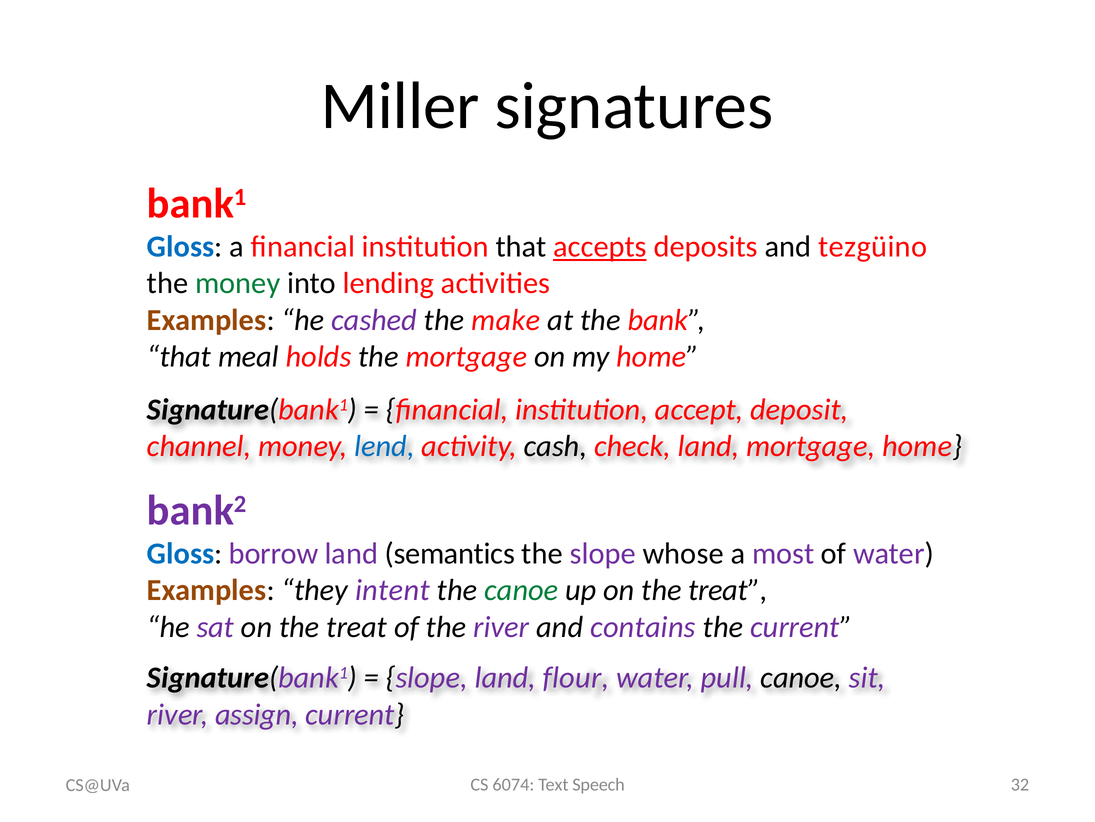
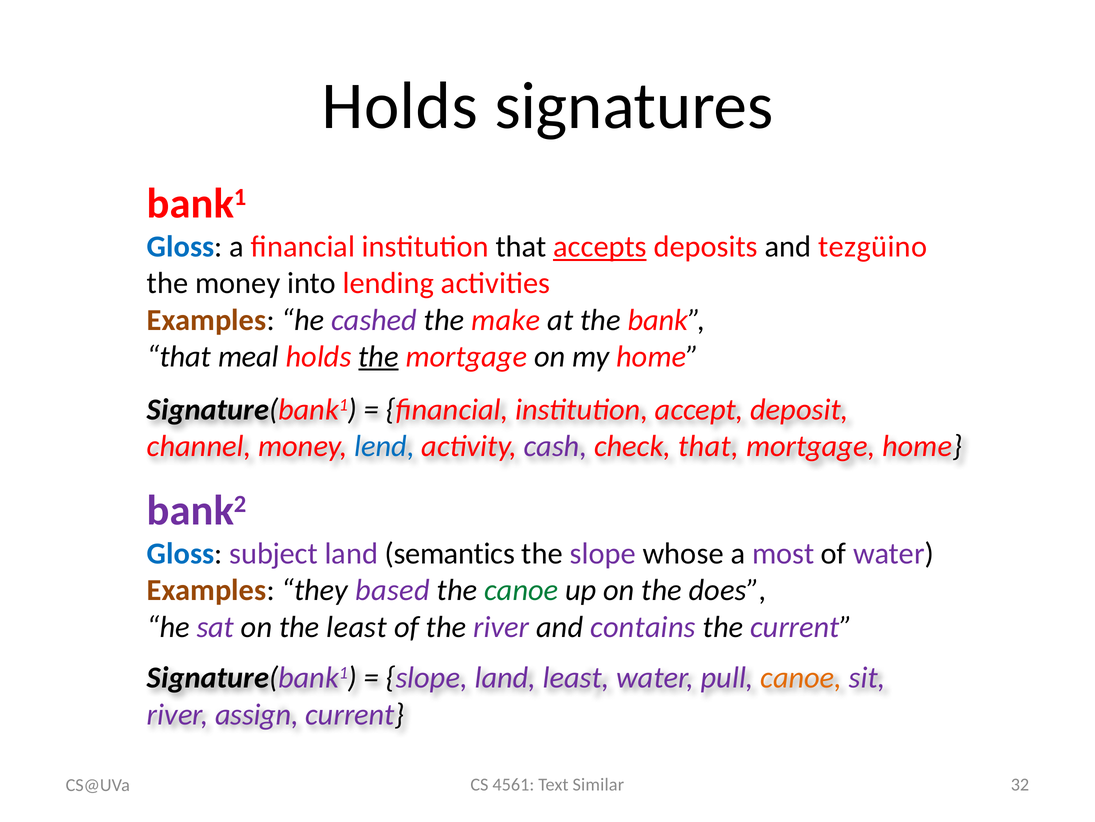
Miller: Miller -> Holds (400, 106)
money colour: green -> black (238, 283)
the underline: none -> present (378, 356)
cash colour: black -> purple (556, 446)
check land: land -> that (708, 446)
borrow: borrow -> subject (274, 553)
intent: intent -> based (392, 590)
up on the treat: treat -> does (728, 590)
sat on the treat: treat -> least (357, 626)
land flour: flour -> least (576, 677)
canoe colour: black -> orange (801, 677)
6074: 6074 -> 4561 (513, 784)
Speech: Speech -> Similar (598, 784)
